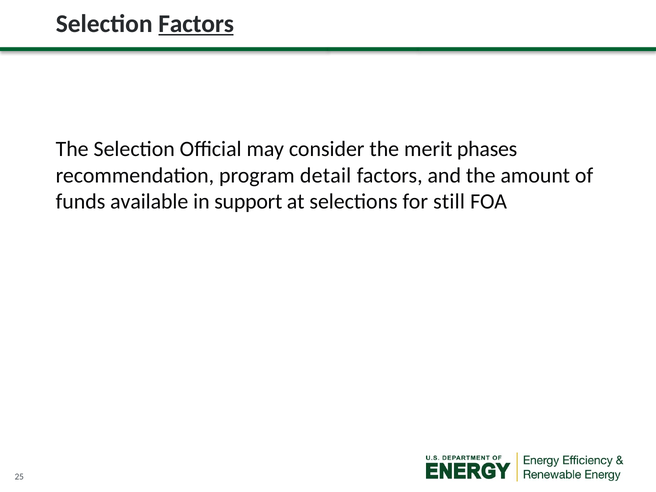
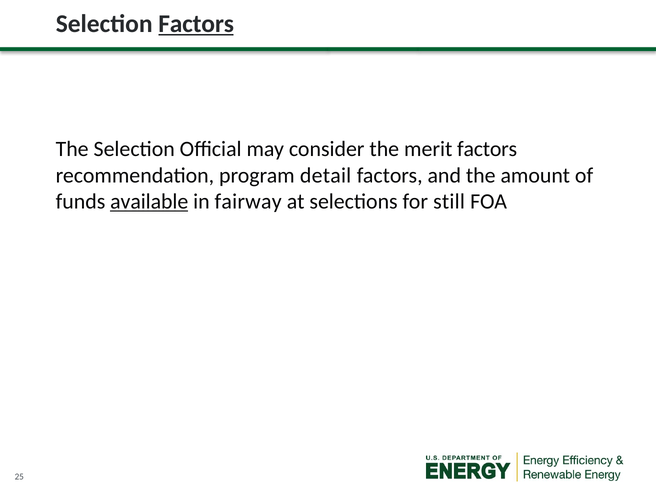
merit phases: phases -> factors (487, 149)
available underline: none -> present (149, 202)
support: support -> fairway (248, 202)
